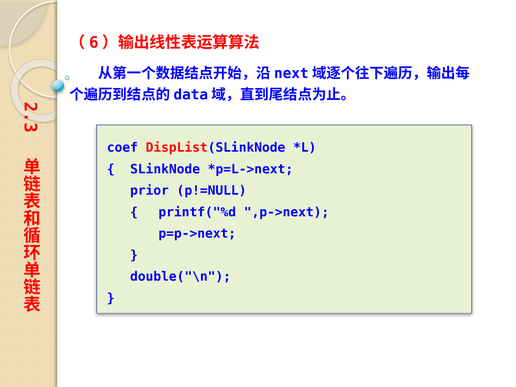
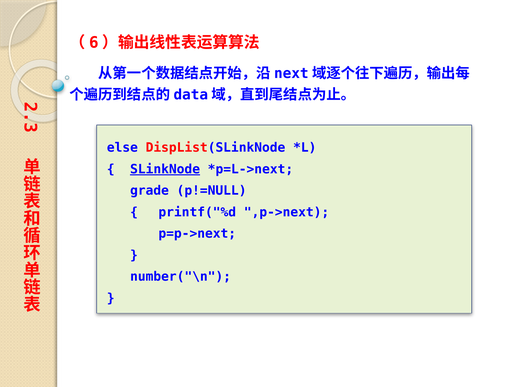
coef: coef -> else (122, 148)
SLinkNode underline: none -> present (165, 169)
prior: prior -> grade (150, 191)
double("\n: double("\n -> number("\n (181, 277)
